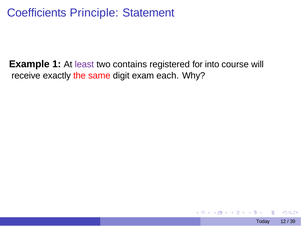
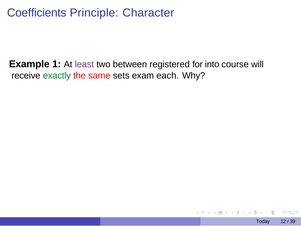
Statement: Statement -> Character (148, 13)
contains: contains -> between (130, 64)
exactly colour: black -> green (57, 76)
digit: digit -> sets (121, 76)
